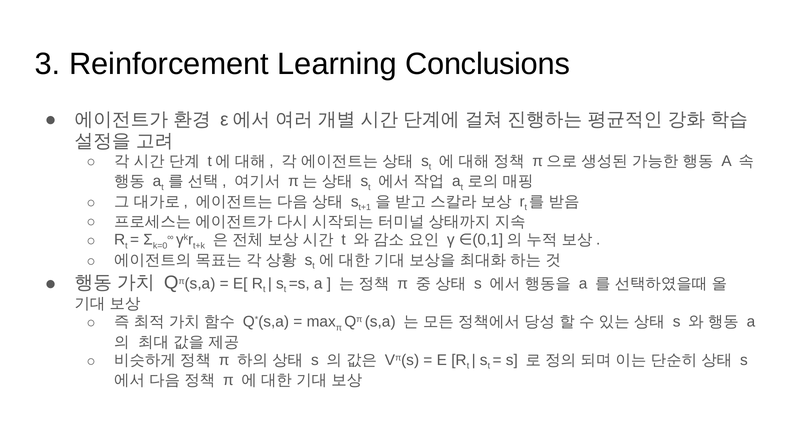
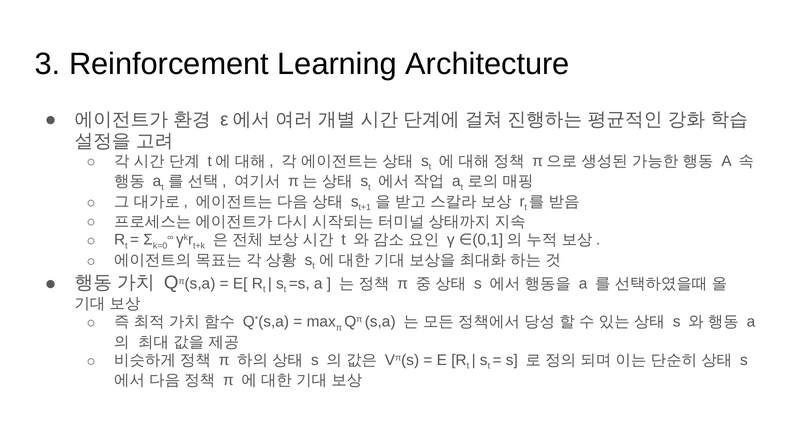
Conclusions: Conclusions -> Architecture (488, 64)
